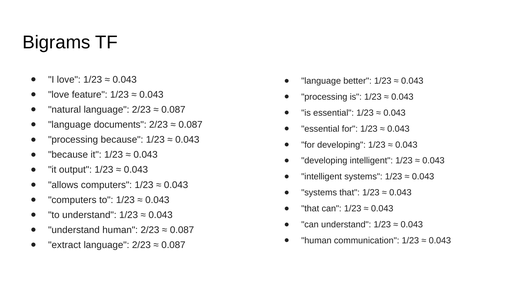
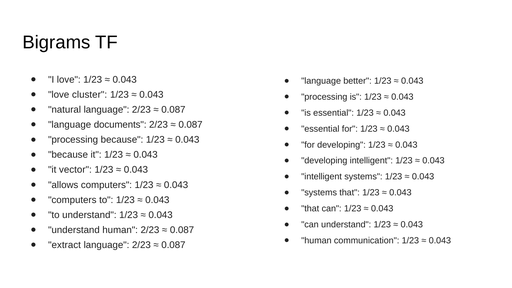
feature: feature -> cluster (90, 95)
output: output -> vector (75, 170)
